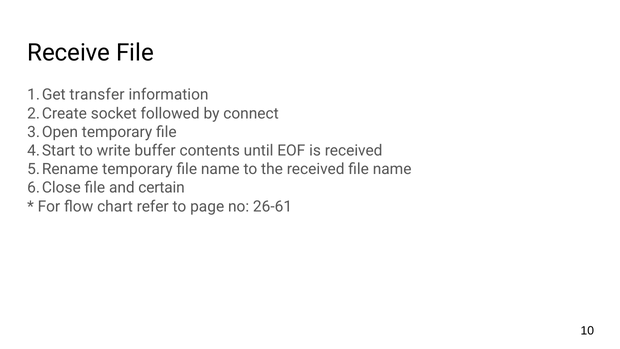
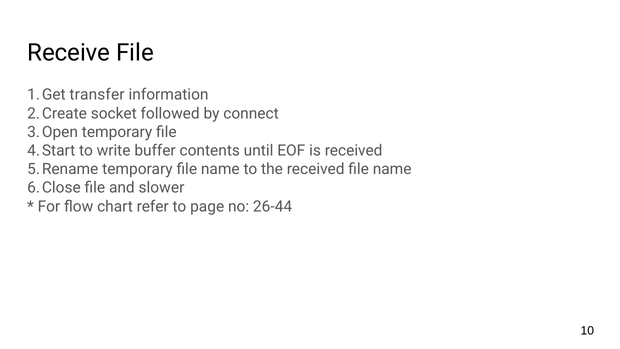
certain: certain -> slower (161, 188)
26-61: 26-61 -> 26-44 (273, 206)
